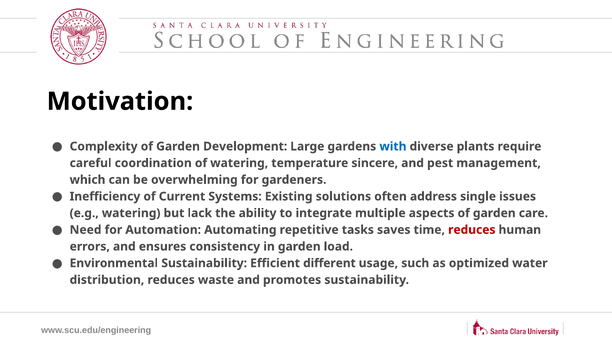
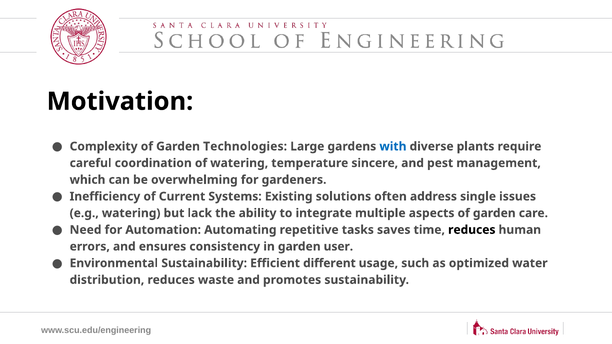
Development: Development -> Technologies (245, 146)
reduces colour: red -> black (472, 230)
load: load -> user (338, 247)
